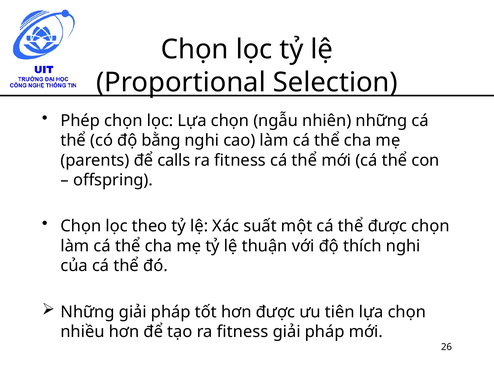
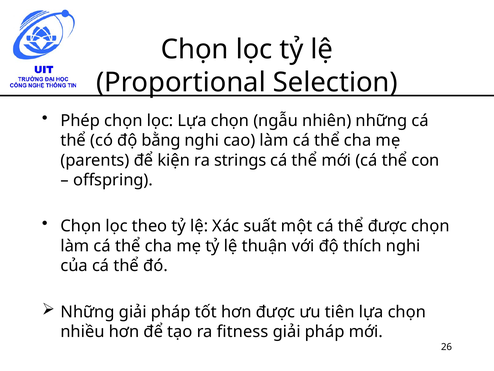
calls: calls -> kiện (174, 160)
fitness: fitness -> strings (240, 160)
